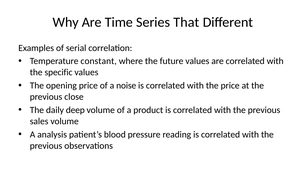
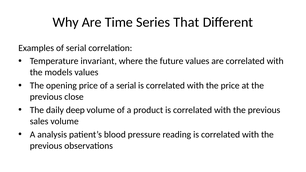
constant: constant -> invariant (99, 61)
specific: specific -> models (58, 72)
a noise: noise -> serial (126, 86)
